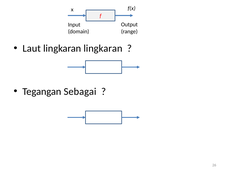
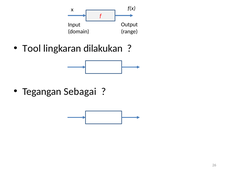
Laut: Laut -> Tool (32, 48)
lingkaran lingkaran: lingkaran -> dilakukan (103, 48)
